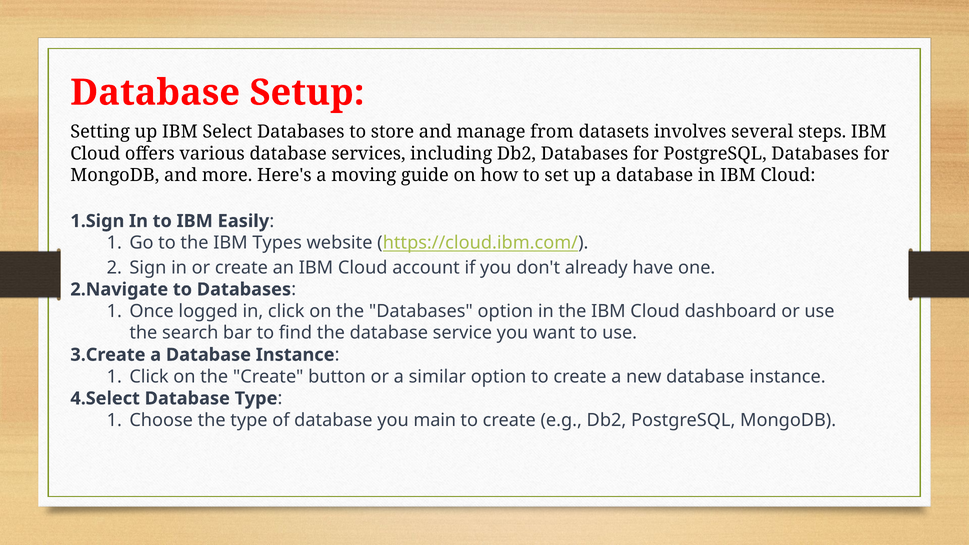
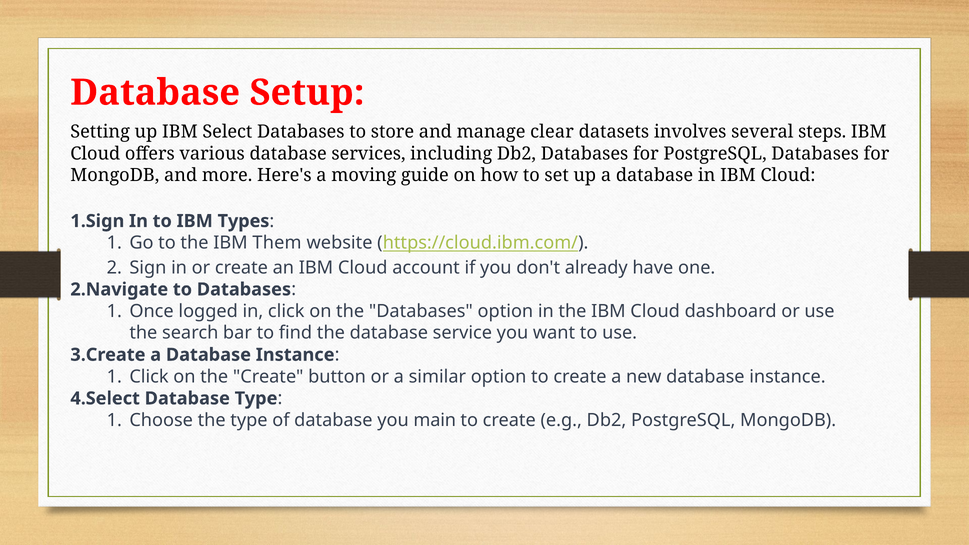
from: from -> clear (552, 132)
Easily: Easily -> Types (243, 221)
Types: Types -> Them (277, 243)
